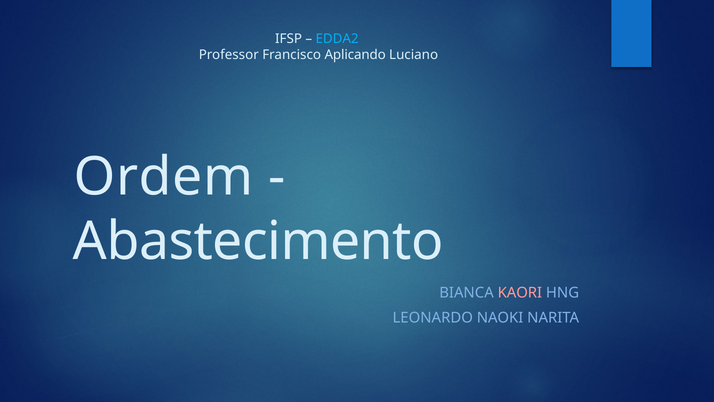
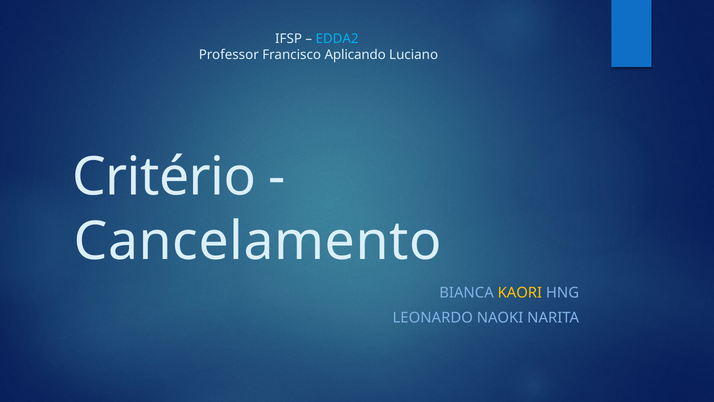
Ordem: Ordem -> Critério (164, 177)
Abastecimento: Abastecimento -> Cancelamento (258, 241)
KAORI colour: pink -> yellow (520, 292)
